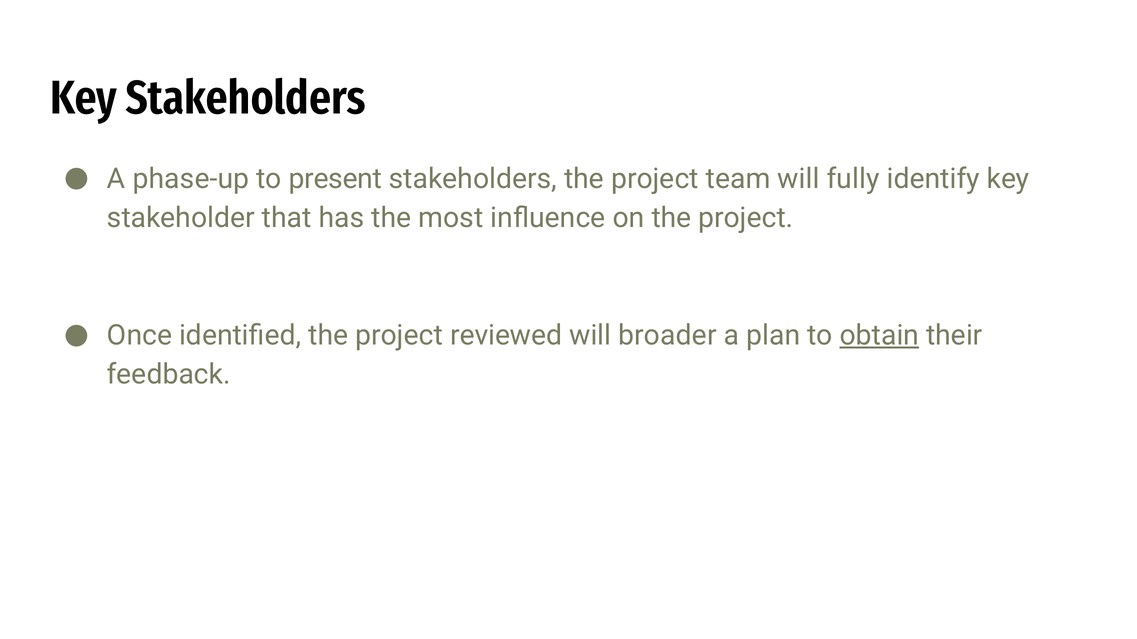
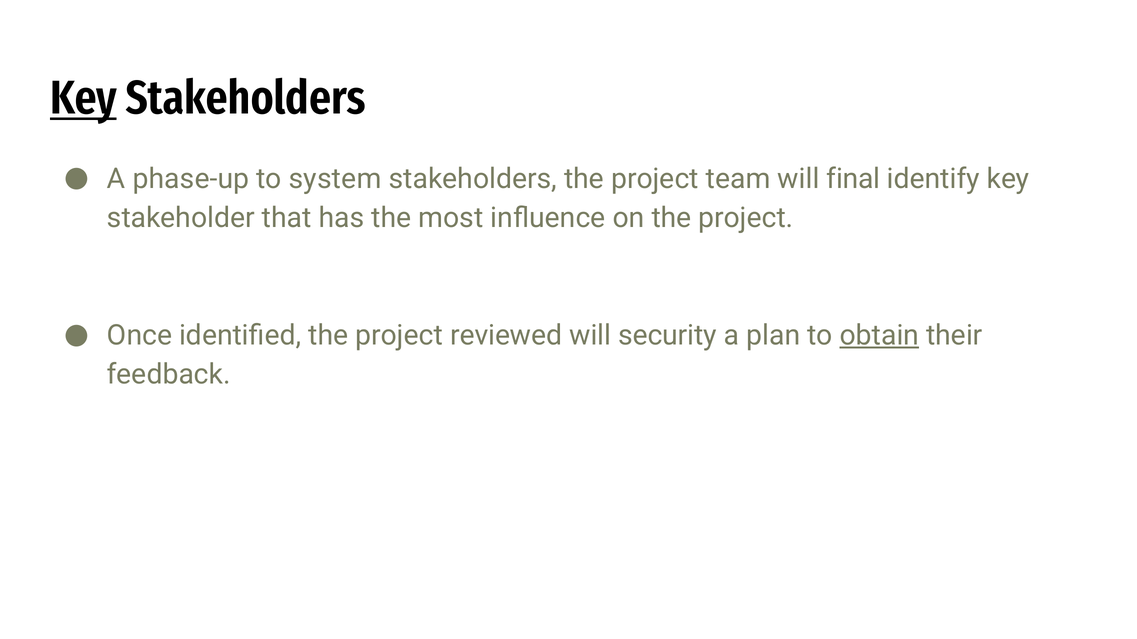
Key underline: none -> present (84, 98)
present: present -> system (335, 179)
fully: fully -> final (853, 179)
broader: broader -> security (668, 336)
